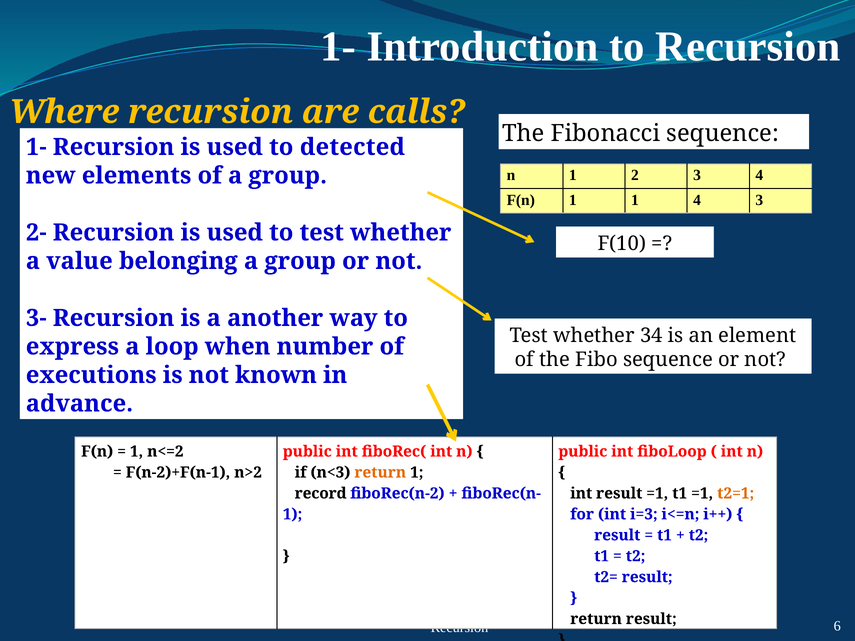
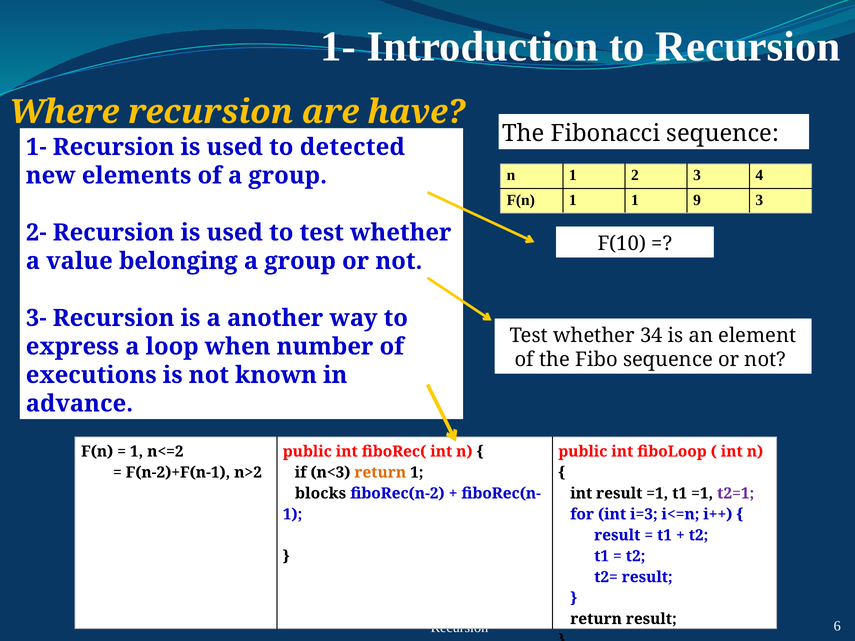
calls: calls -> have (416, 112)
1 4: 4 -> 9 (697, 200)
record: record -> blocks (320, 494)
t2=1 colour: orange -> purple (736, 494)
